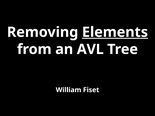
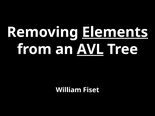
AVL underline: none -> present (90, 49)
